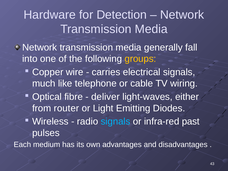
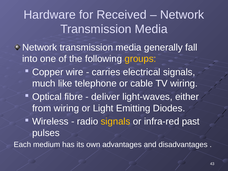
Detection: Detection -> Received (122, 15)
from router: router -> wiring (66, 108)
signals colour: light blue -> yellow (116, 122)
